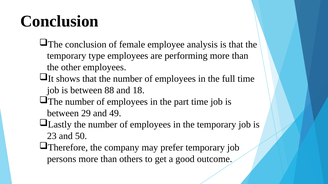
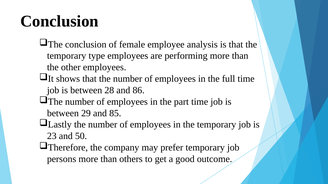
88: 88 -> 28 (109, 90)
18: 18 -> 86 (139, 90)
49: 49 -> 85 (115, 113)
